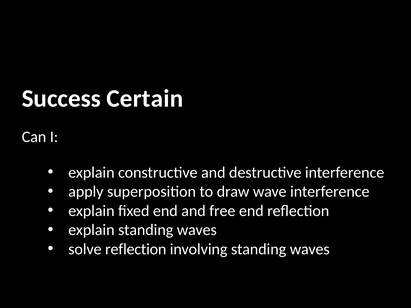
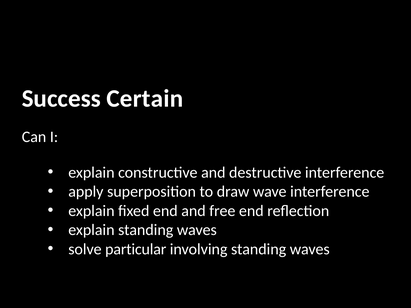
solve reflection: reflection -> particular (136, 249)
